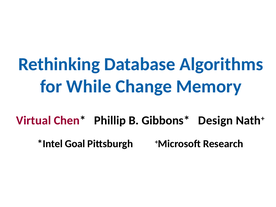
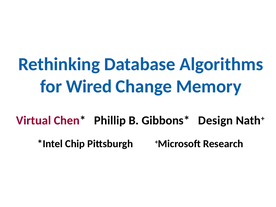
While: While -> Wired (89, 86)
Goal: Goal -> Chip (75, 144)
